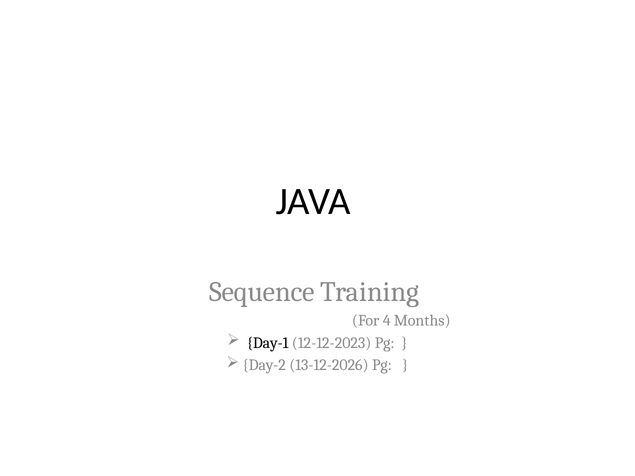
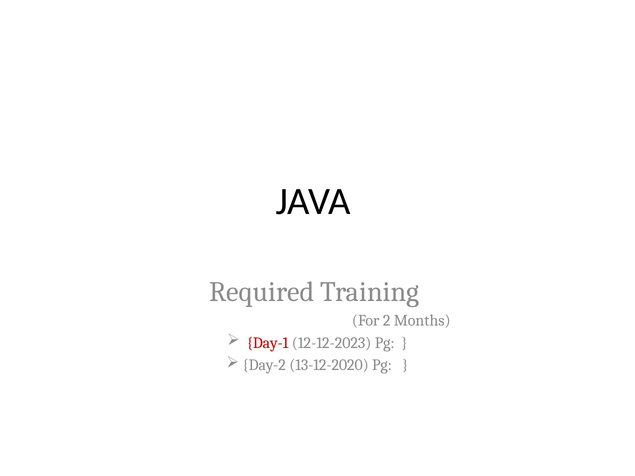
Sequence: Sequence -> Required (262, 292)
4: 4 -> 2 (387, 321)
Day-1 colour: black -> red (268, 343)
13-12-2026: 13-12-2026 -> 13-12-2020 (329, 365)
